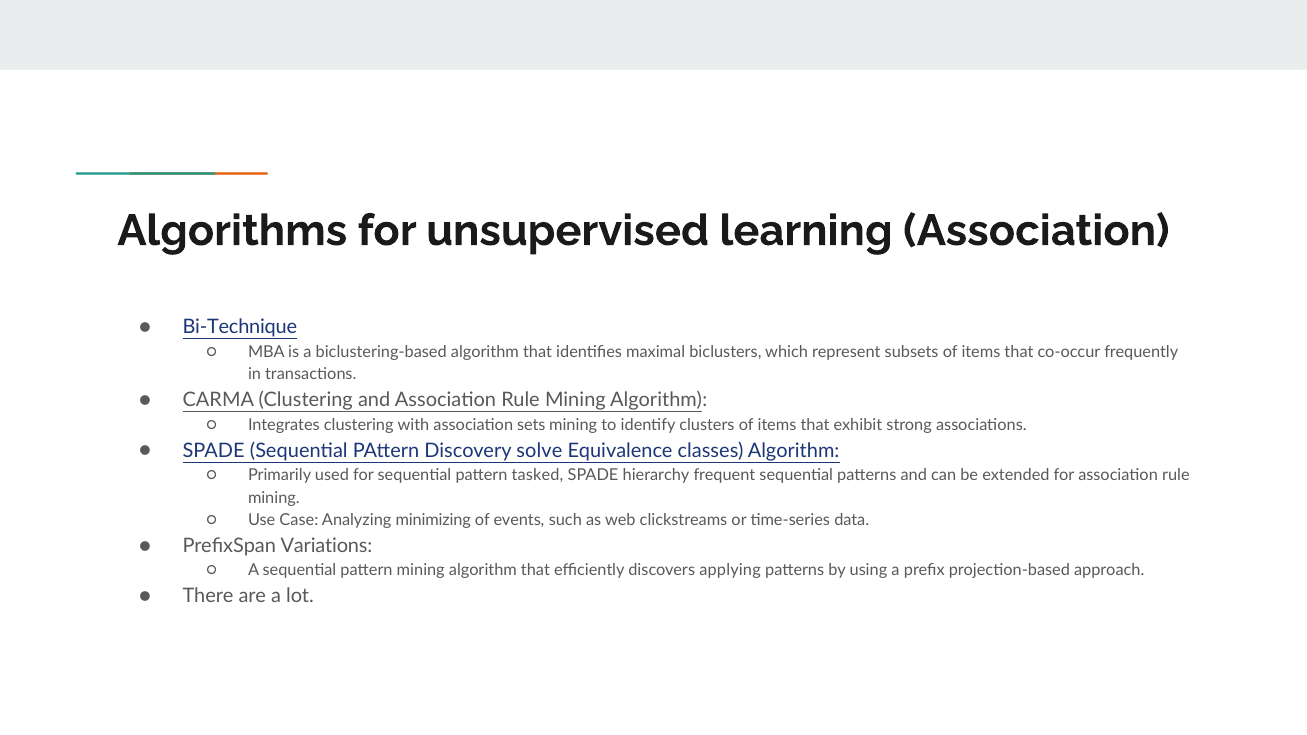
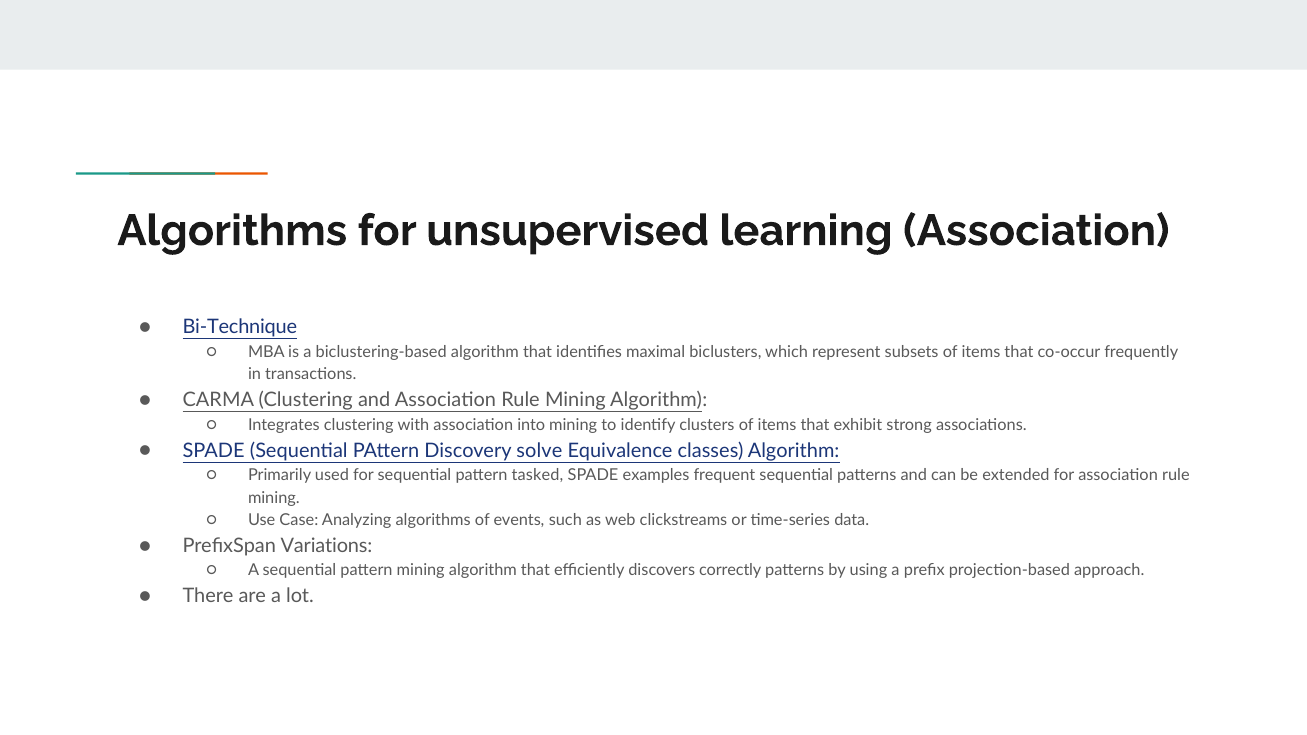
sets: sets -> into (531, 425)
hierarchy: hierarchy -> examples (656, 475)
Analyzing minimizing: minimizing -> algorithms (433, 520)
applying: applying -> correctly (730, 571)
